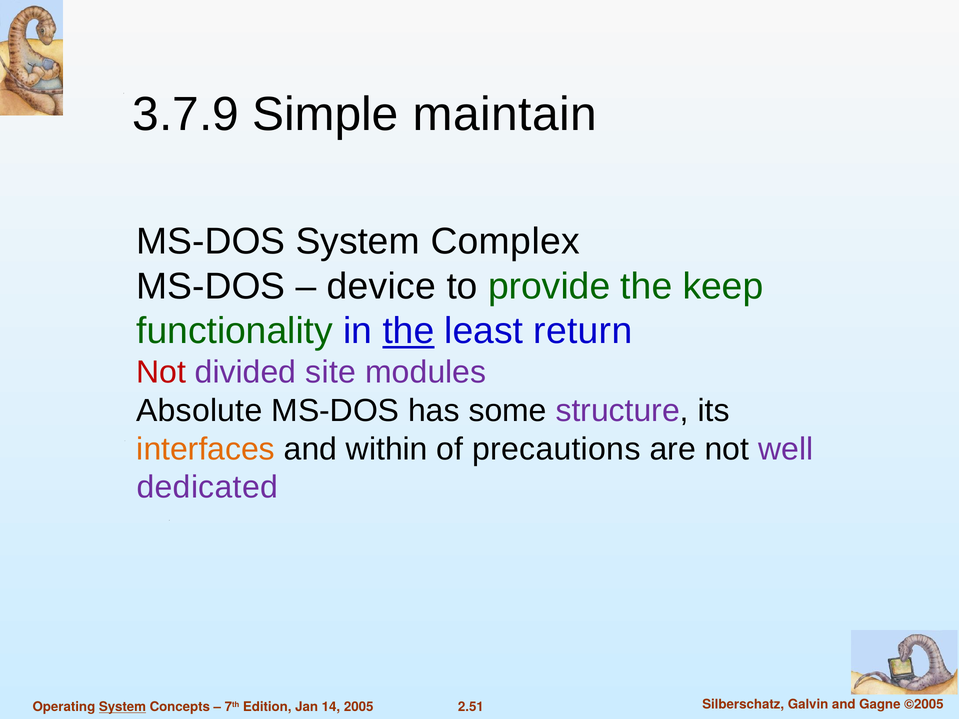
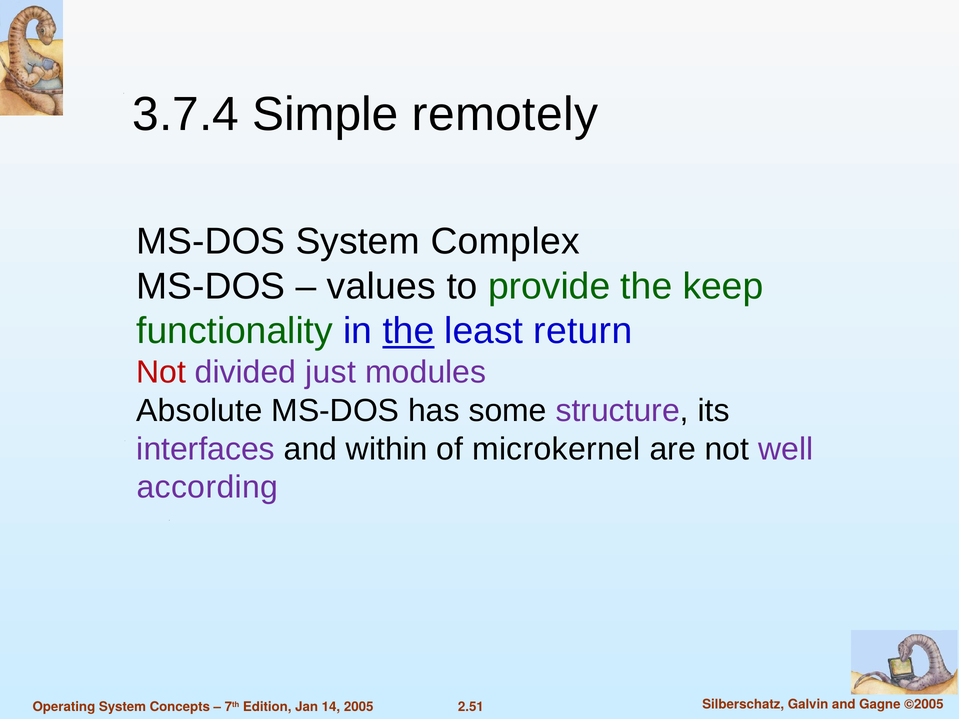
3.7.9: 3.7.9 -> 3.7.4 (186, 115)
maintain: maintain -> remotely (505, 115)
device: device -> values (381, 287)
site: site -> just (331, 373)
interfaces colour: orange -> purple (206, 449)
precautions: precautions -> microkernel (556, 449)
dedicated: dedicated -> according (207, 488)
System underline: present -> none (122, 707)
